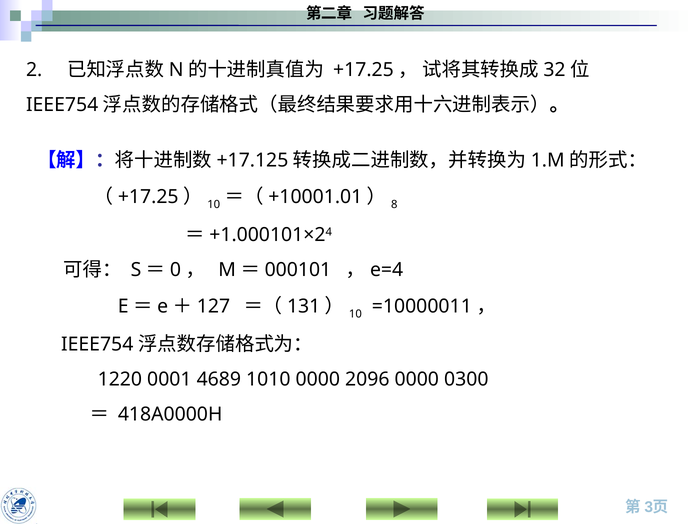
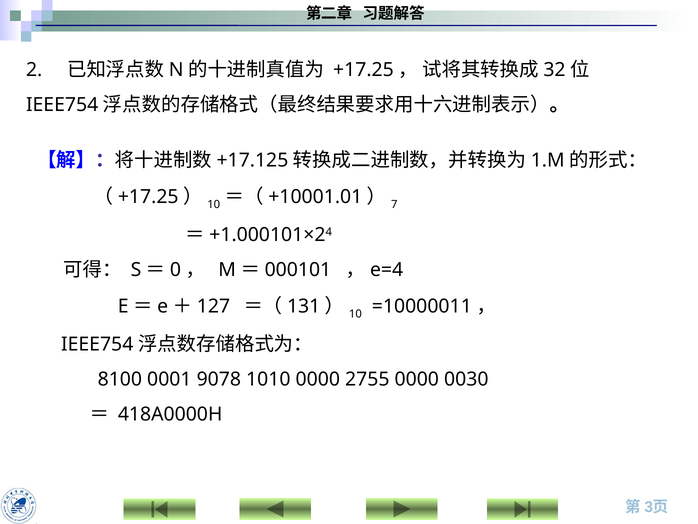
8: 8 -> 7 (394, 204)
1220: 1220 -> 8100 (120, 379)
4689: 4689 -> 9078 (219, 379)
2096: 2096 -> 2755 (367, 379)
0300: 0300 -> 0030 (466, 379)
